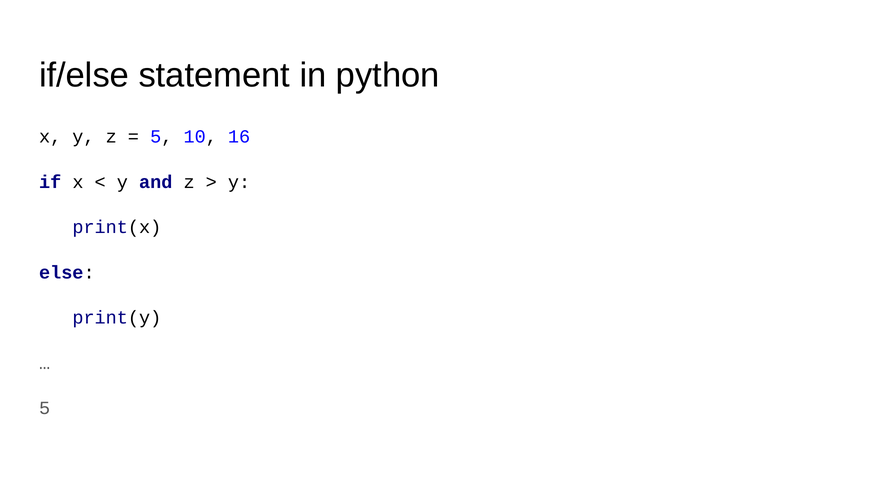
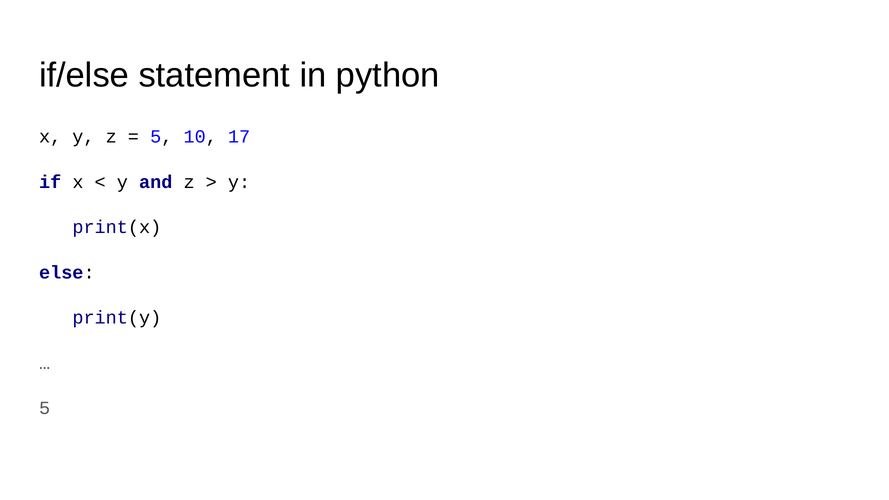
16: 16 -> 17 (239, 137)
